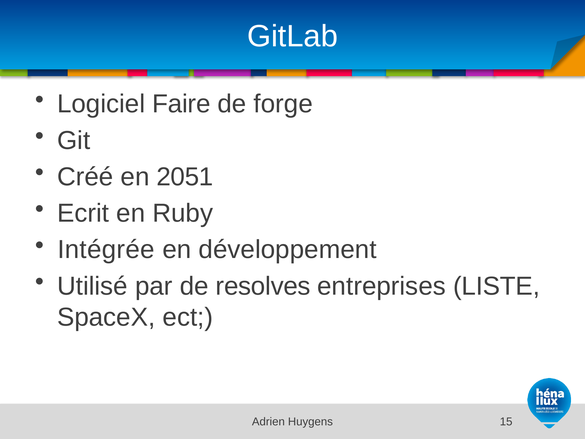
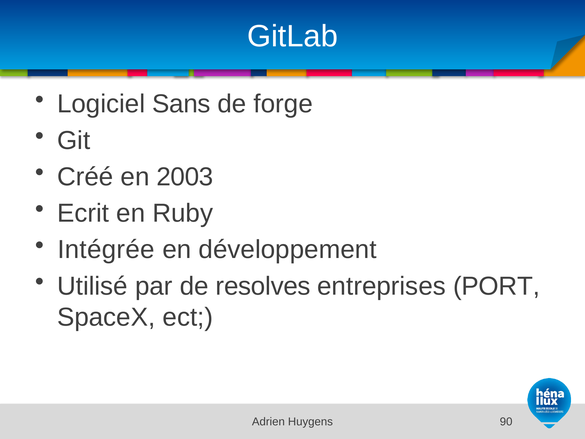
Faire: Faire -> Sans (181, 104)
2051: 2051 -> 2003 (185, 177)
LISTE: LISTE -> PORT (496, 286)
15: 15 -> 90 (506, 422)
